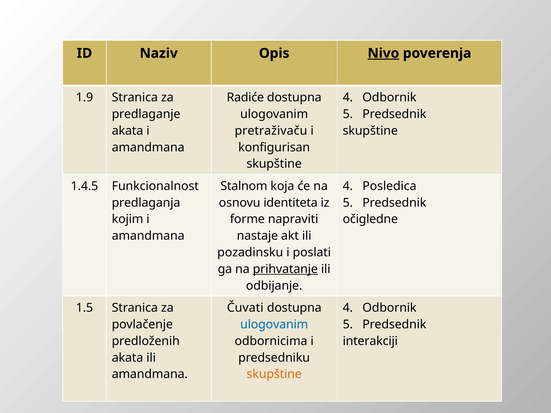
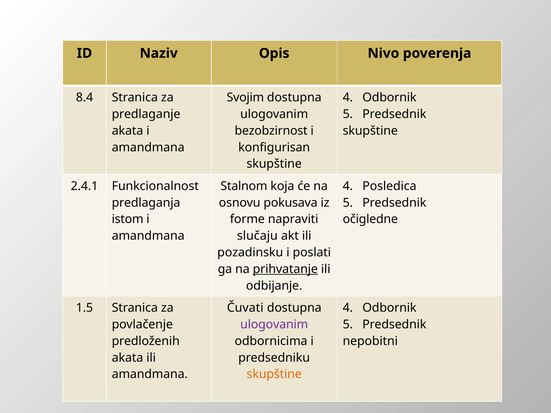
Nivo underline: present -> none (383, 53)
1.9: 1.9 -> 8.4 (84, 98)
Radiće: Radiće -> Svojim (245, 98)
pretraživaču: pretraživaču -> bezobzirnost (271, 131)
1.4.5: 1.4.5 -> 2.4.1 (84, 186)
identiteta: identiteta -> pokusava (291, 203)
kojim: kojim -> istom (128, 219)
nastaje: nastaje -> slučaju (257, 236)
ulogovanim colour: blue -> purple (274, 325)
interakciji: interakciji -> nepobitni (370, 341)
